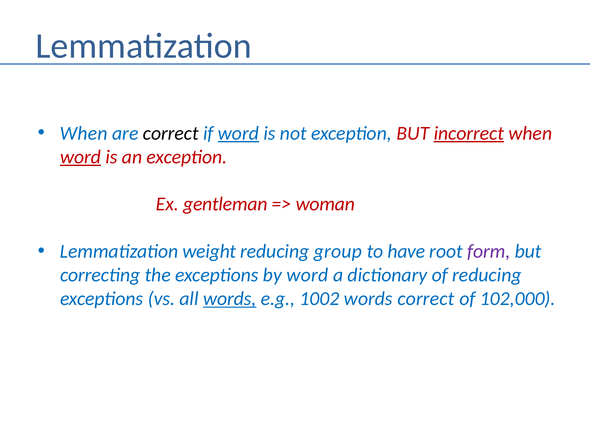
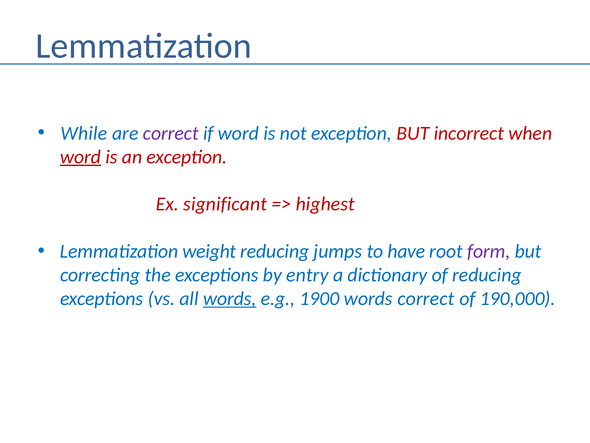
When: When -> While (84, 133)
correct colour: black -> purple (171, 133)
word underline: present -> none (238, 133)
incorrect underline: present -> none (469, 133)
gentleman: gentleman -> significant (225, 204)
woman: woman -> highest (325, 204)
group: group -> jumps (338, 251)
by word: word -> entry (307, 275)
1002: 1002 -> 1900 (320, 298)
102,000: 102,000 -> 190,000 (518, 298)
